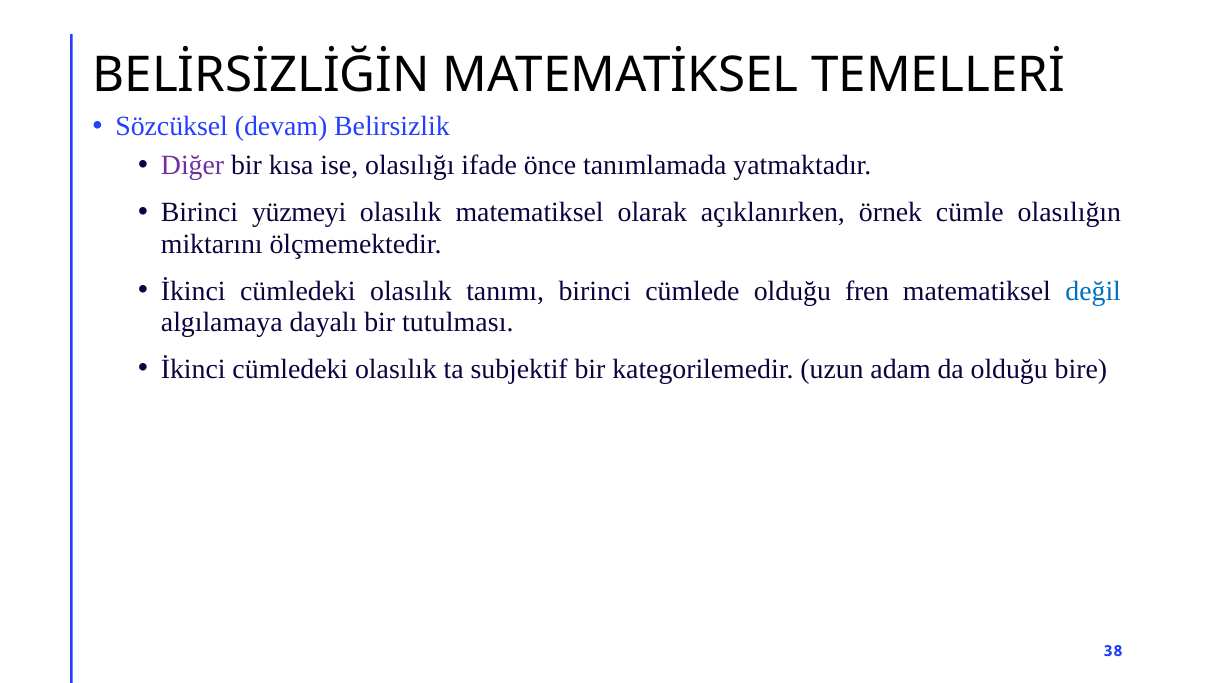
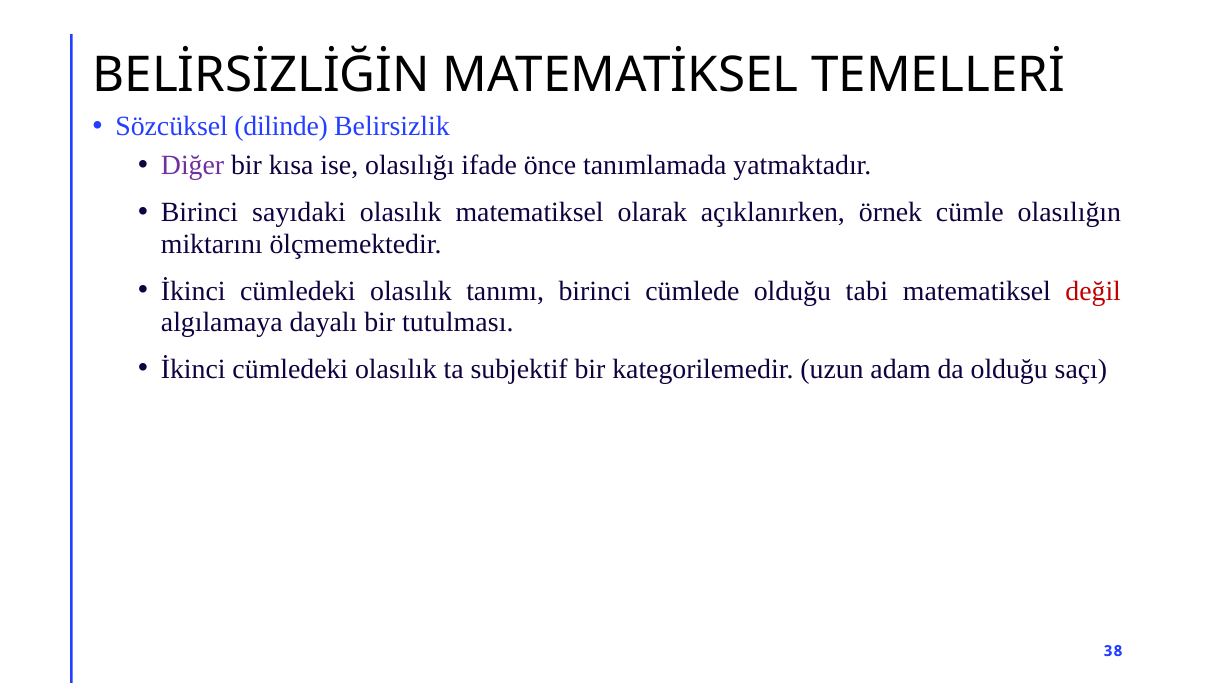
devam: devam -> dilinde (281, 126)
yüzmeyi: yüzmeyi -> sayıdaki (299, 213)
fren: fren -> tabi (867, 291)
değil colour: blue -> red (1093, 291)
bire: bire -> saçı (1081, 369)
